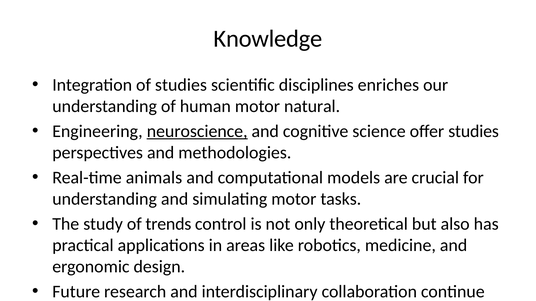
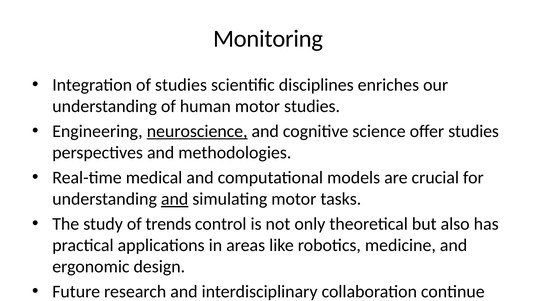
Knowledge: Knowledge -> Monitoring (268, 39)
motor natural: natural -> studies (312, 106)
animals: animals -> medical (154, 178)
and underline: none -> present (175, 199)
